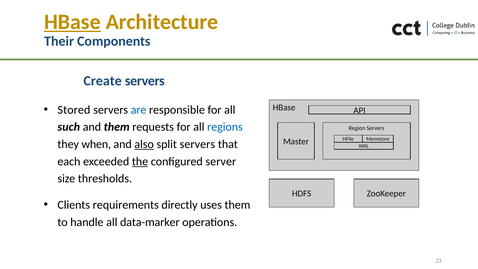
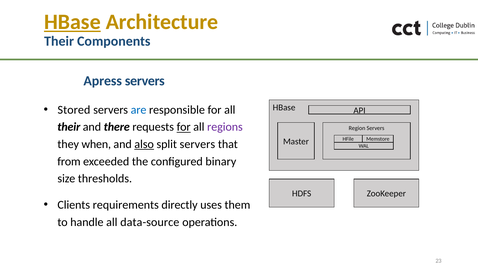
Create: Create -> Apress (103, 81)
such: such -> their (69, 127)
and them: them -> there (117, 127)
for underline: none -> present (184, 127)
regions colour: blue -> purple (225, 127)
each: each -> from (69, 161)
the underline: present -> none (140, 161)
server: server -> binary (221, 161)
data-marker: data-marker -> data-source (150, 222)
